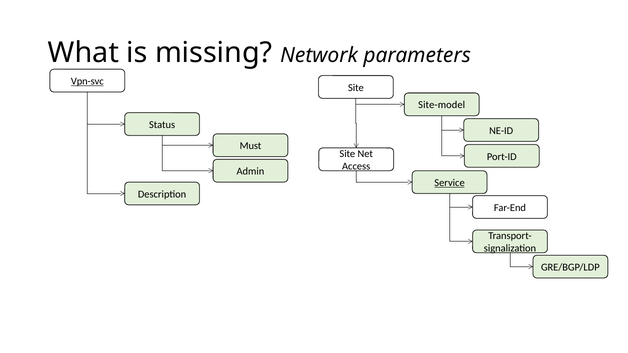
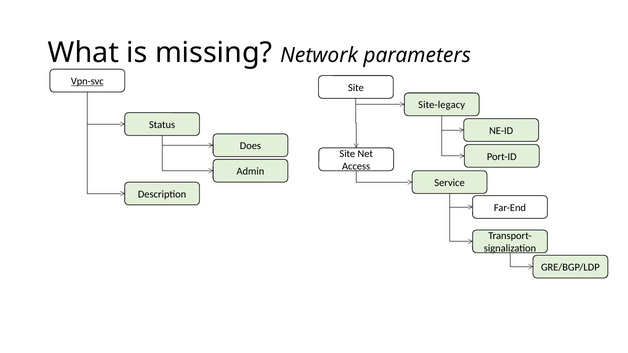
Site-model: Site-model -> Site-legacy (442, 105)
Must: Must -> Does (250, 146)
Service underline: present -> none (450, 183)
